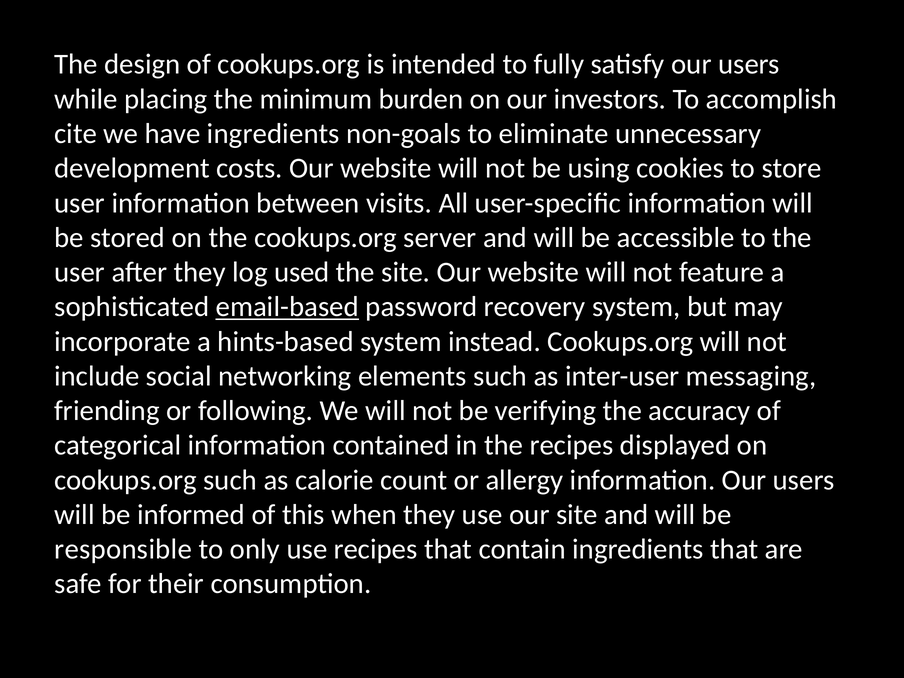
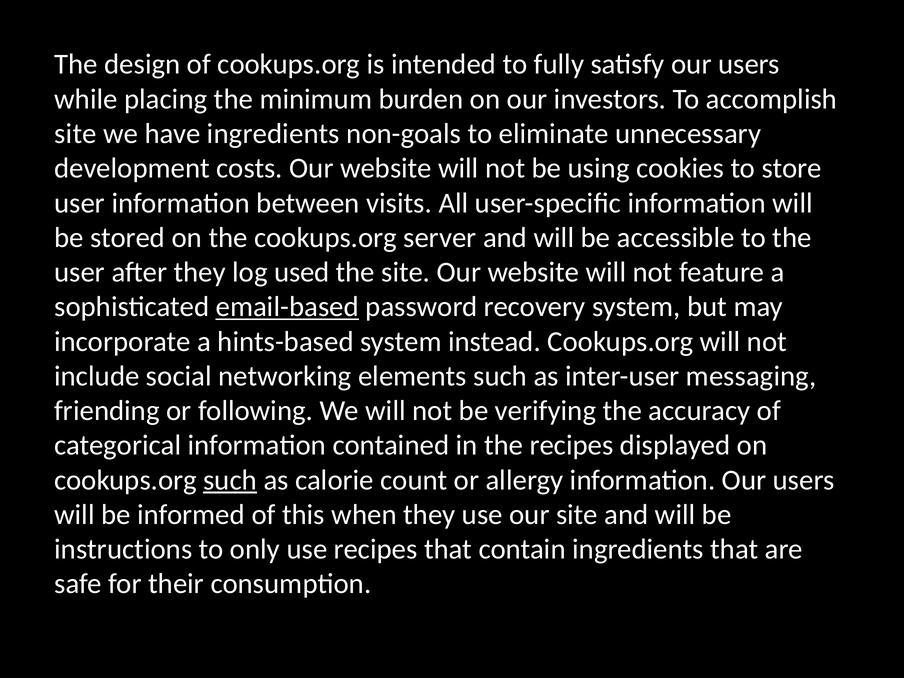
cite: cite -> site (75, 134)
such underline: none -> present (230, 480)
responsible: responsible -> instructions (123, 549)
